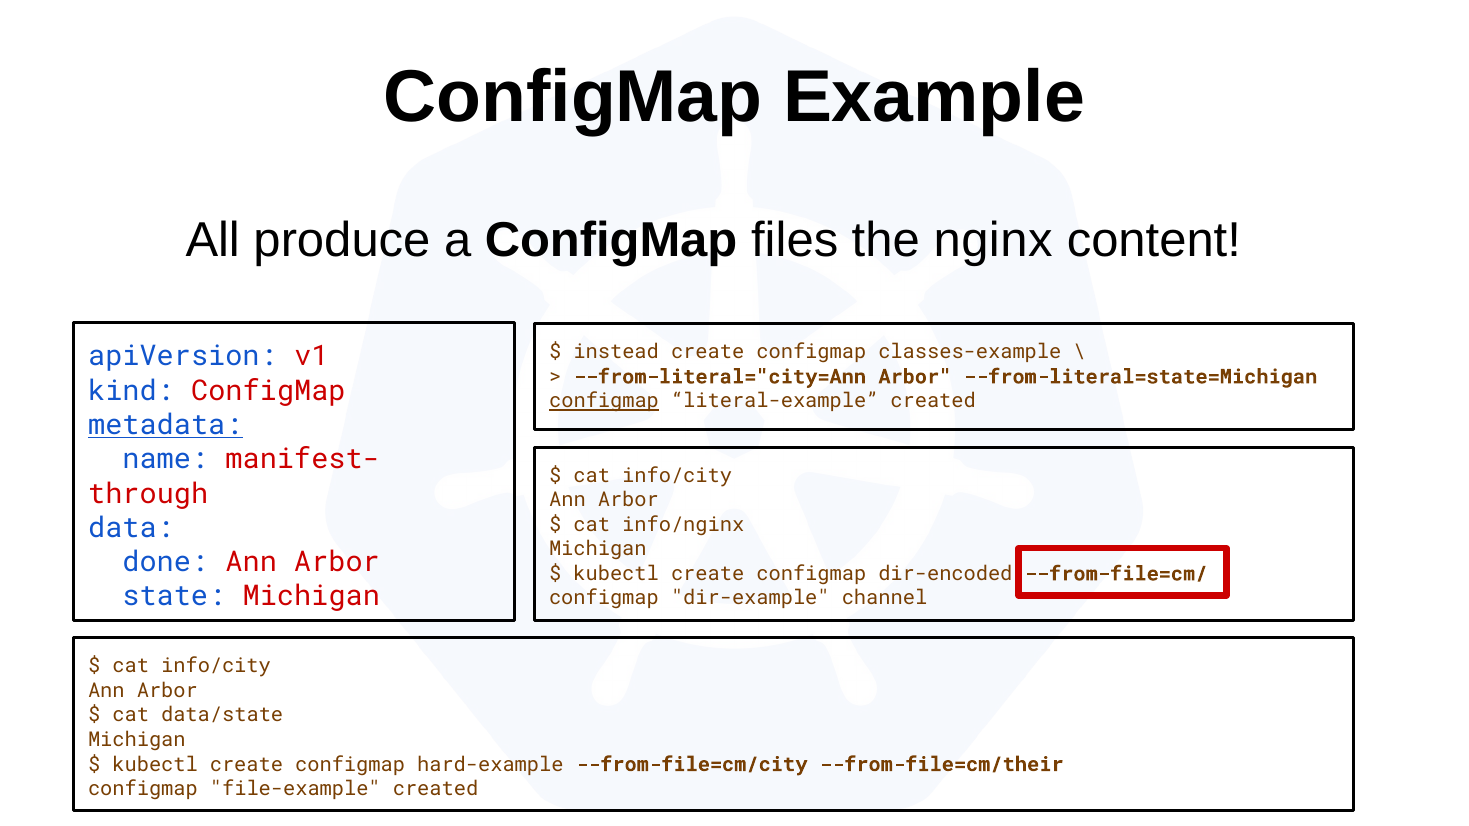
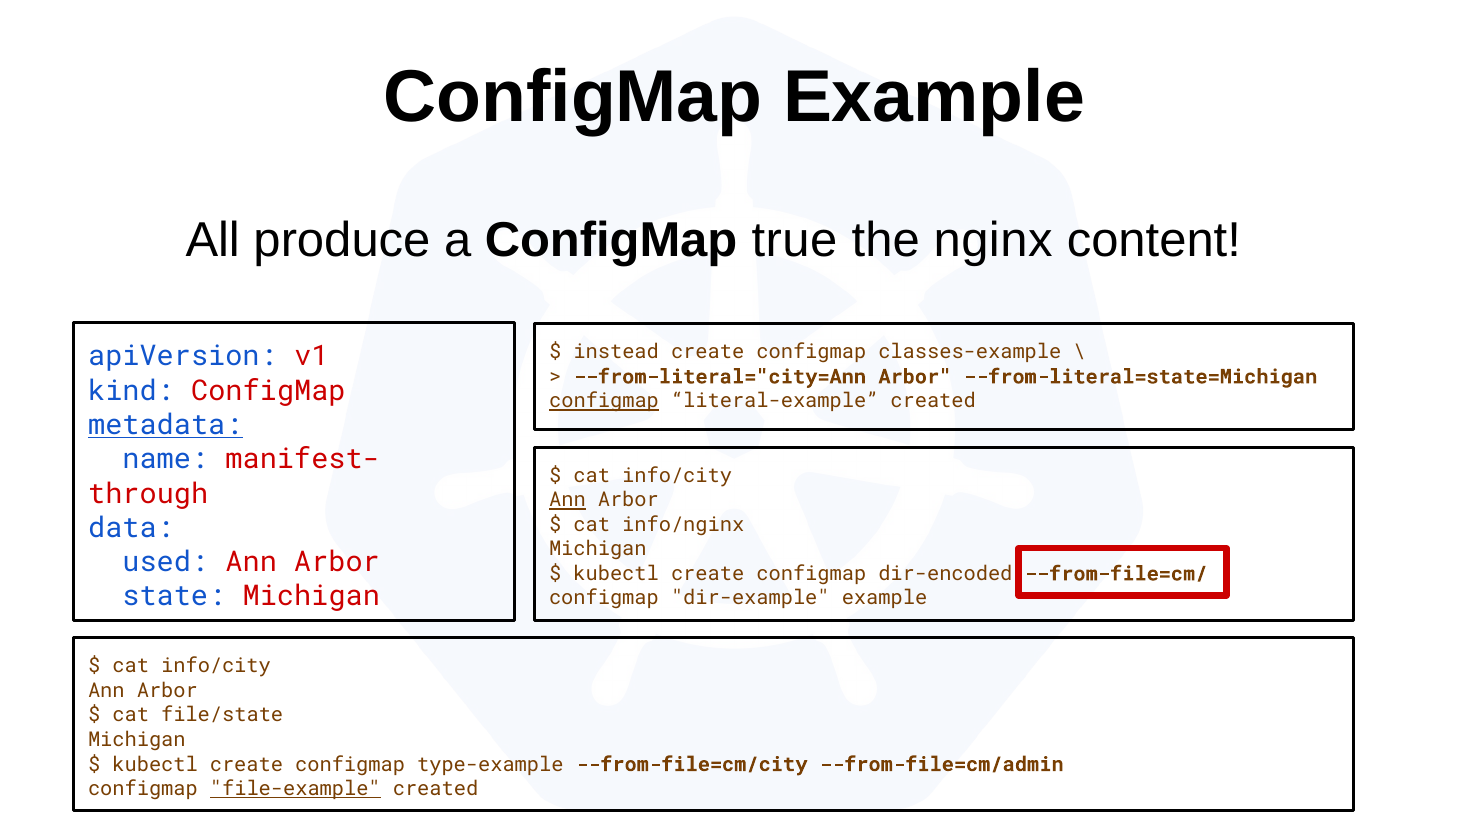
files: files -> true (794, 241)
Ann underline: none -> present (567, 500)
done: done -> used (165, 562)
dir-example channel: channel -> example (885, 599)
data/state: data/state -> file/state (222, 716)
hard-example: hard-example -> type-example (490, 765)
--from-file=cm/their: --from-file=cm/their -> --from-file=cm/admin (942, 765)
file-example underline: none -> present (295, 789)
